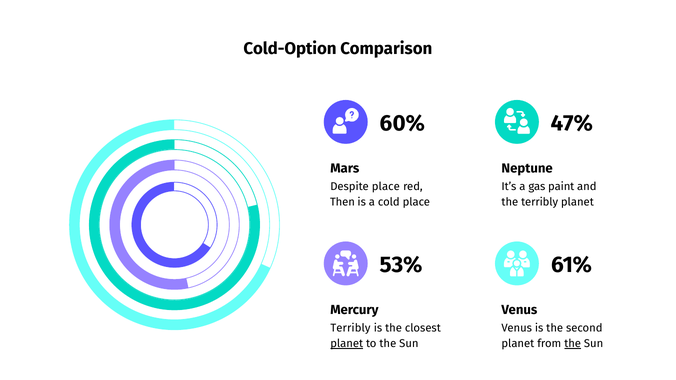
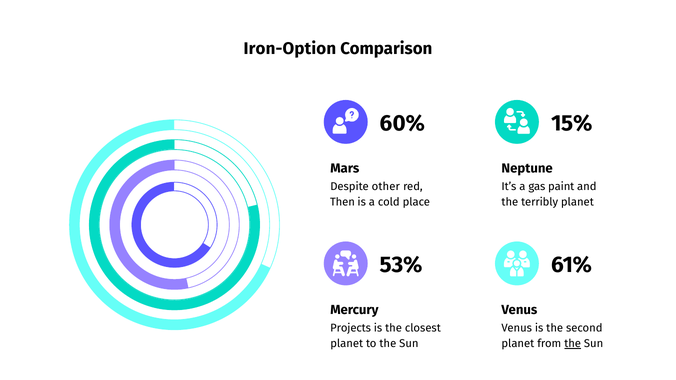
Cold-Option: Cold-Option -> Iron-Option (290, 49)
47%: 47% -> 15% (572, 124)
Despite place: place -> other (386, 187)
Terribly: Terribly -> Projects (351, 328)
planet underline: present -> none (347, 344)
